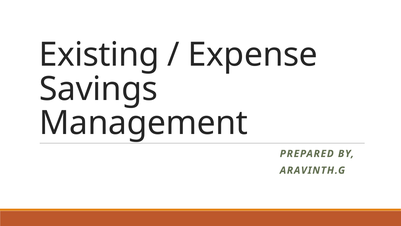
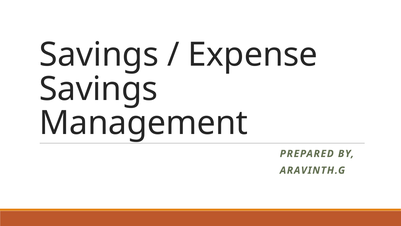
Existing: Existing -> Savings (99, 55)
